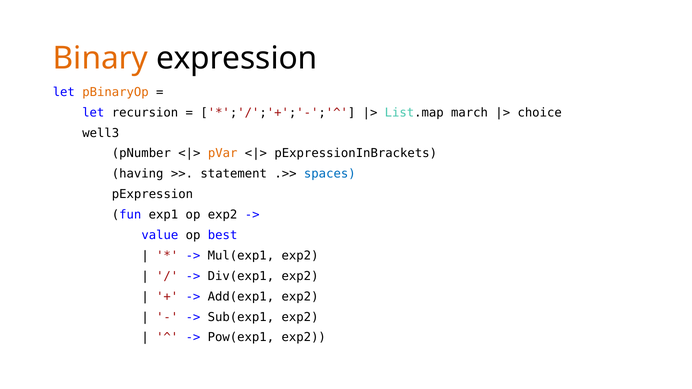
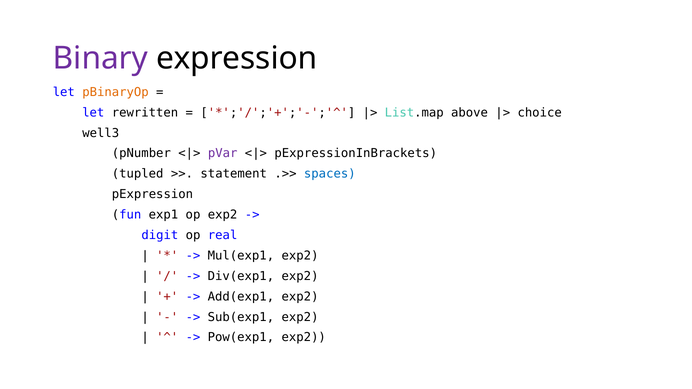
Binary colour: orange -> purple (100, 58)
recursion: recursion -> rewritten (145, 113)
march: march -> above (470, 113)
pVar colour: orange -> purple (223, 154)
having: having -> tupled (138, 174)
value: value -> digit (160, 235)
best: best -> real (223, 235)
